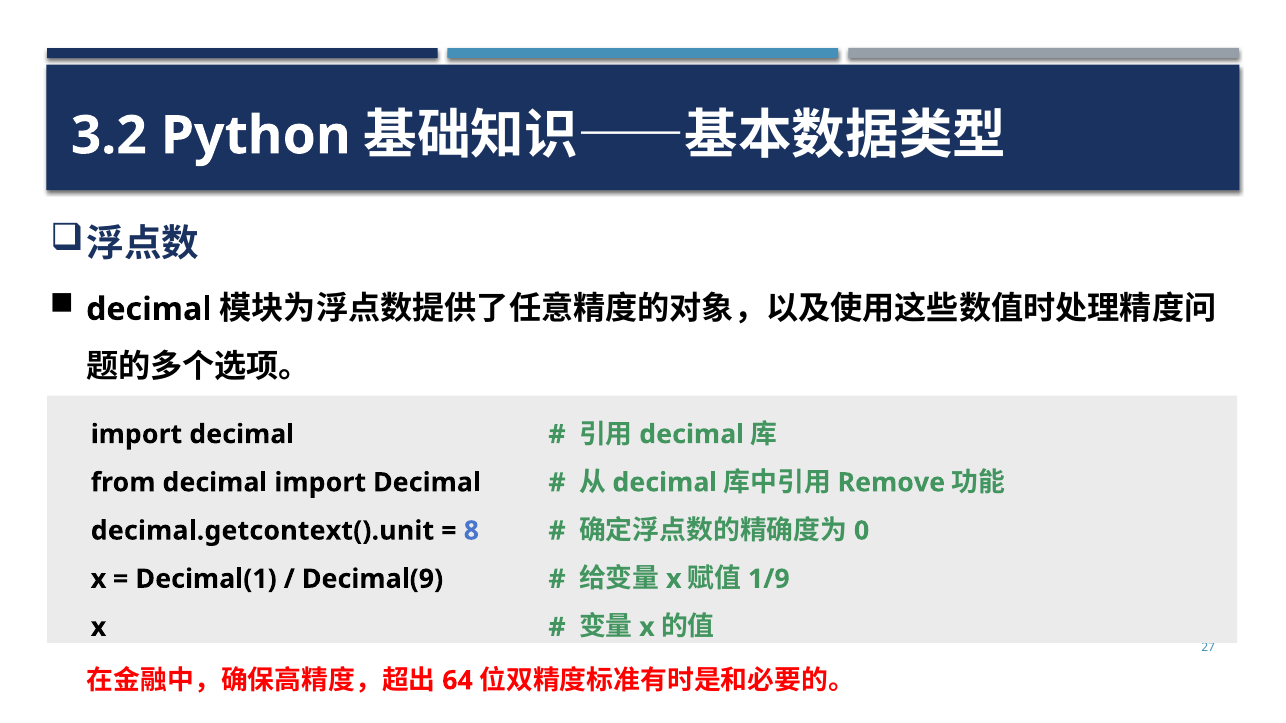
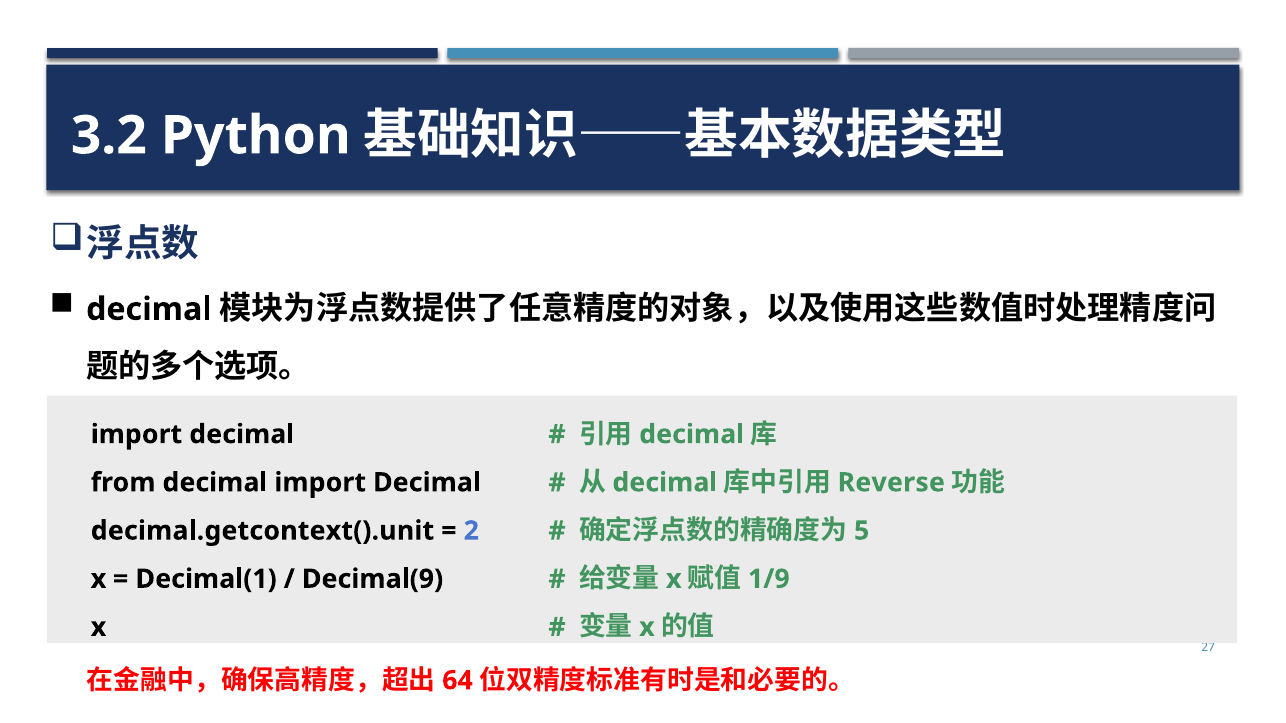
Remove: Remove -> Reverse (891, 483)
8: 8 -> 2 (471, 531)
0: 0 -> 5 (862, 531)
